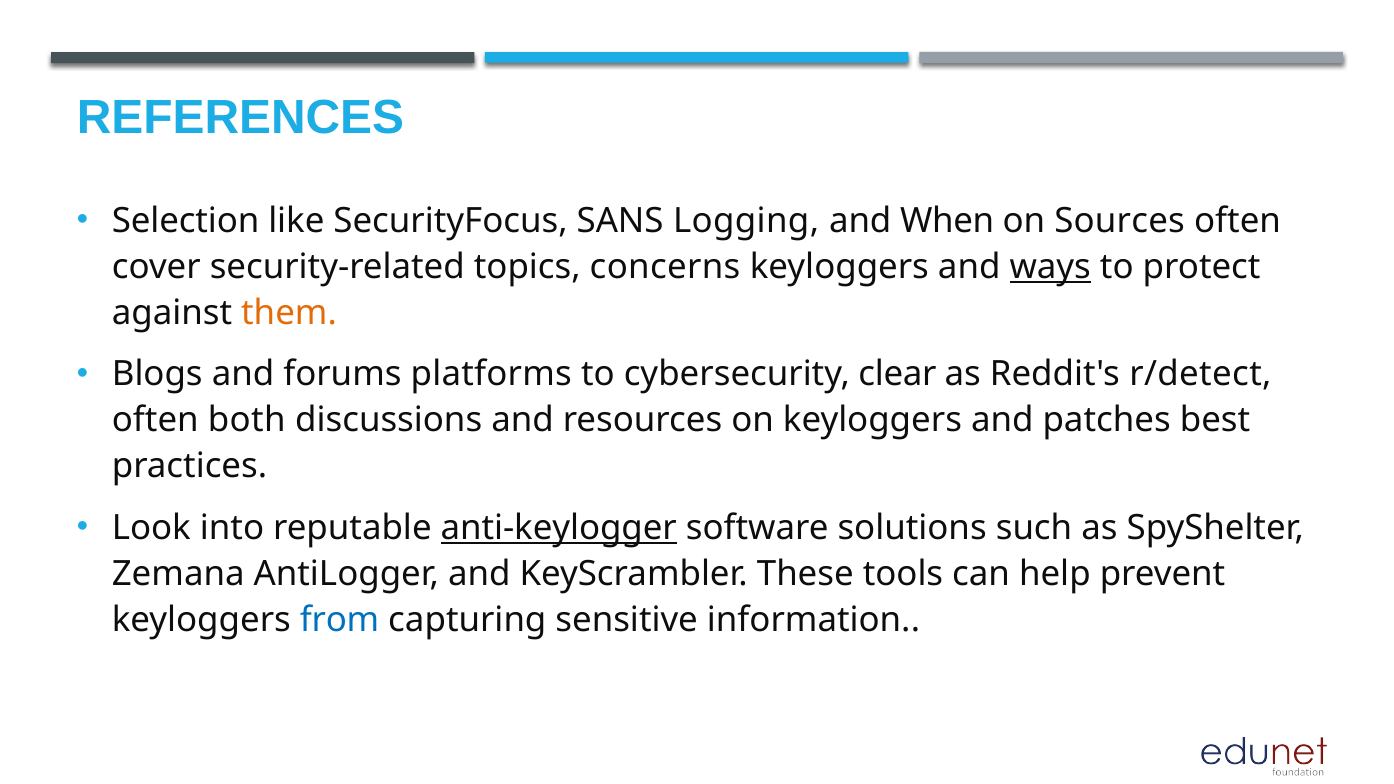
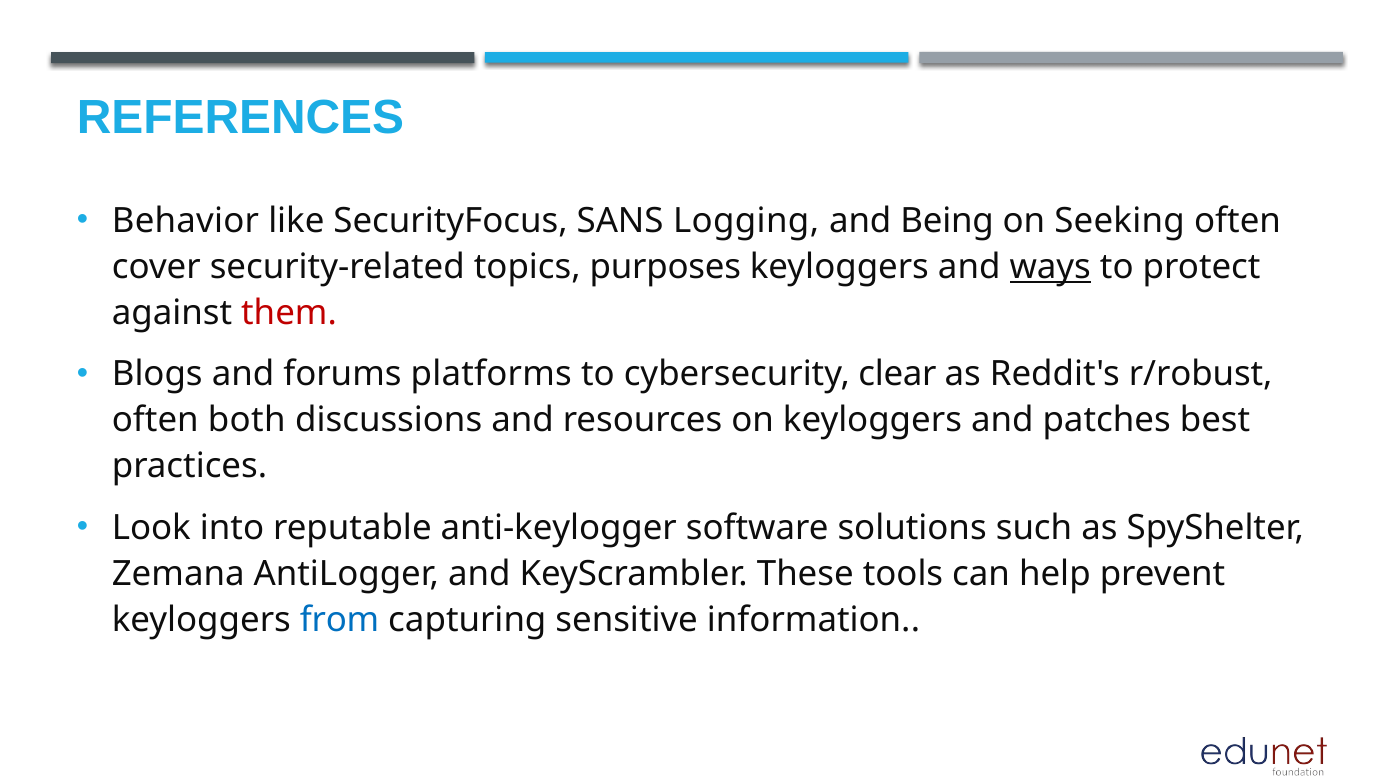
Selection: Selection -> Behavior (185, 221)
When: When -> Being (947, 221)
Sources: Sources -> Seeking (1120, 221)
concerns: concerns -> purposes (665, 267)
them colour: orange -> red (289, 313)
r/detect: r/detect -> r/robust (1201, 375)
anti-keylogger underline: present -> none (559, 528)
